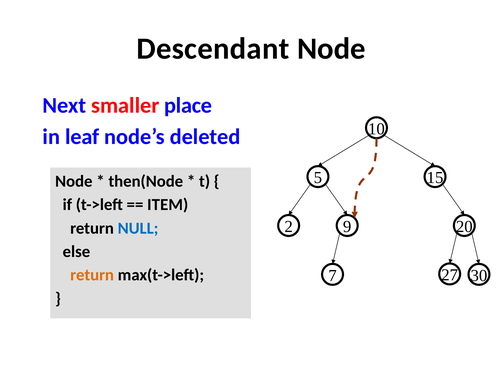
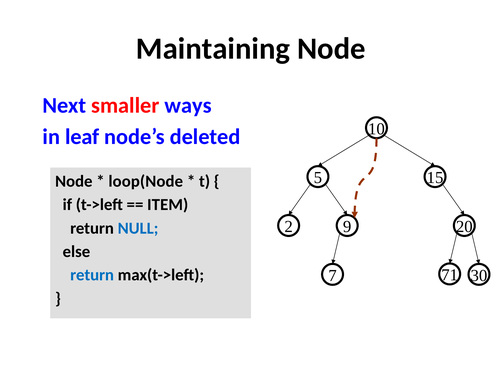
Descendant: Descendant -> Maintaining (213, 49)
place: place -> ways (188, 105)
then(Node: then(Node -> loop(Node (146, 181)
27: 27 -> 71 (450, 275)
return colour: orange -> blue (92, 275)
